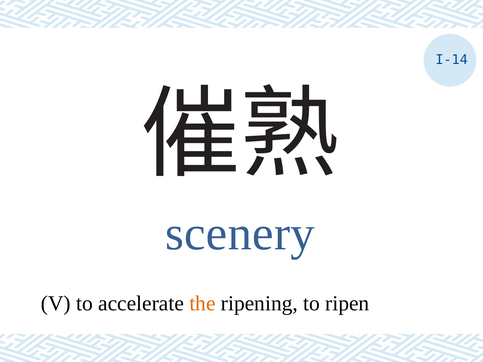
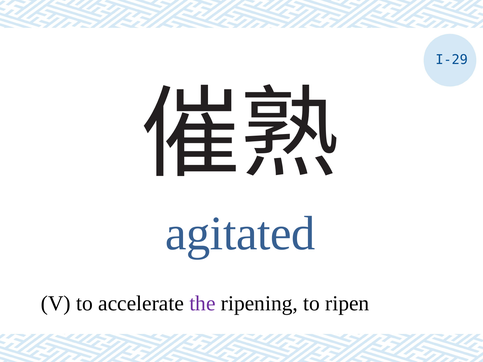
I-14: I-14 -> I-29 (452, 60)
scenery: scenery -> agitated (240, 234)
the colour: orange -> purple (202, 304)
